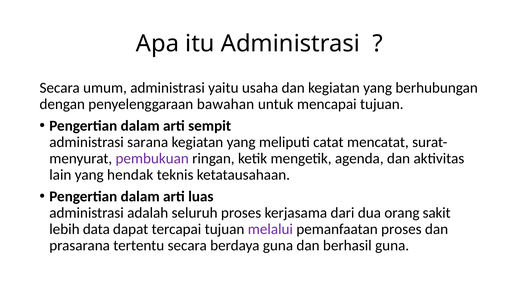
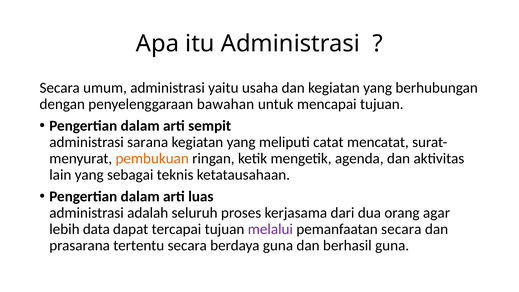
pembukuan colour: purple -> orange (152, 158)
hendak: hendak -> sebagai (130, 175)
sakit: sakit -> agar (437, 213)
pemanfaatan proses: proses -> secara (401, 229)
